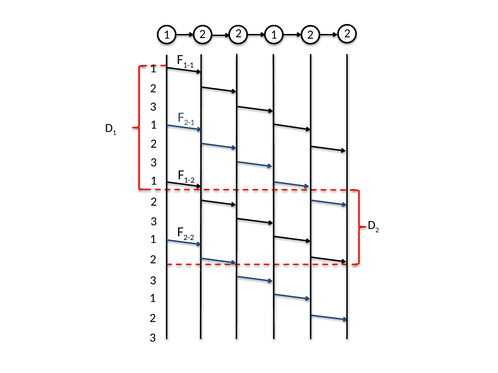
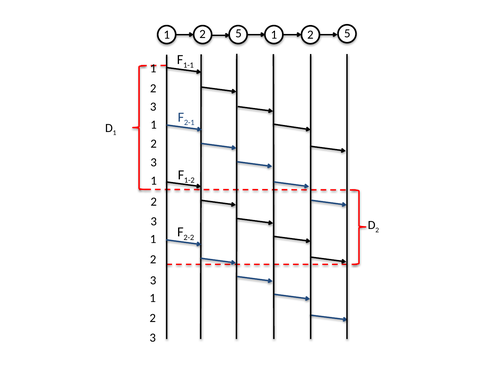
2: 2 -> 5 (239, 33)
2: 2 -> 5 (347, 33)
